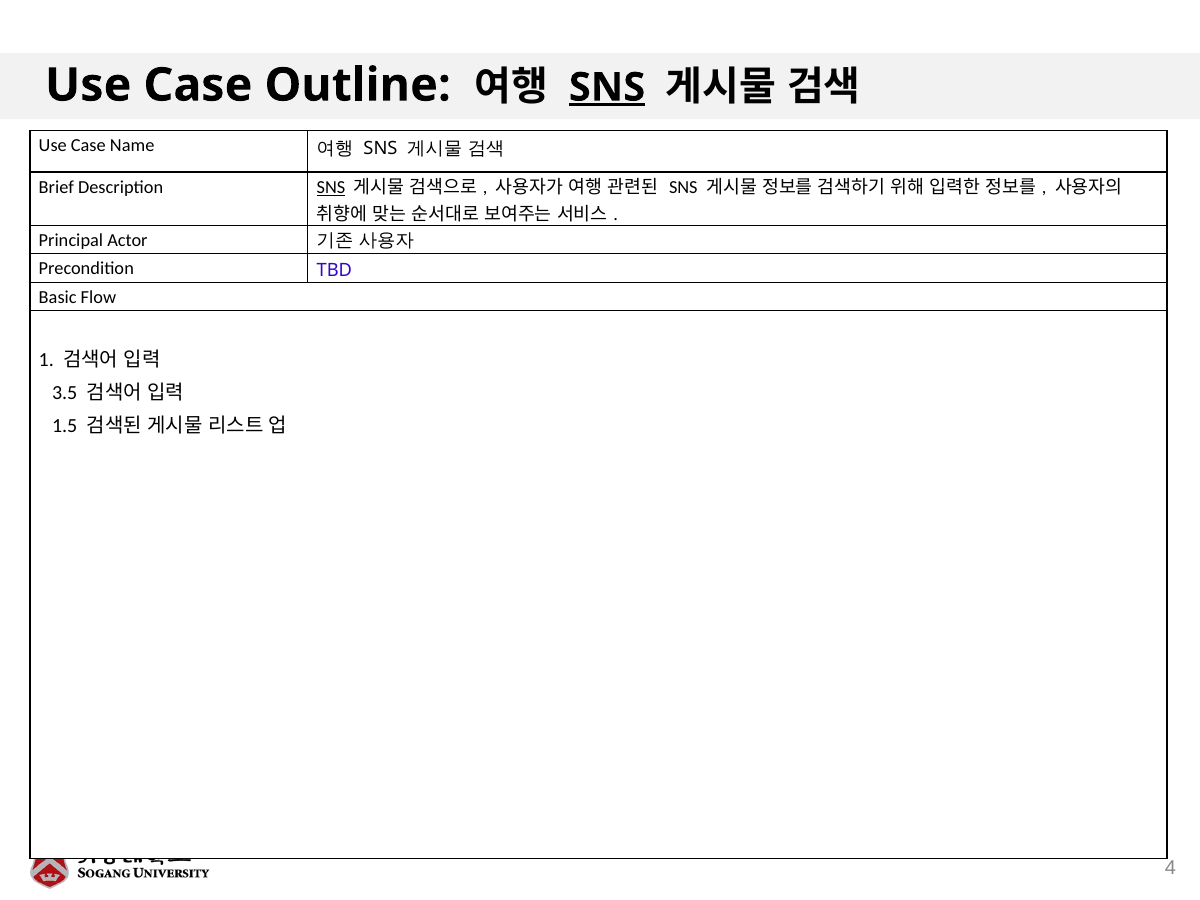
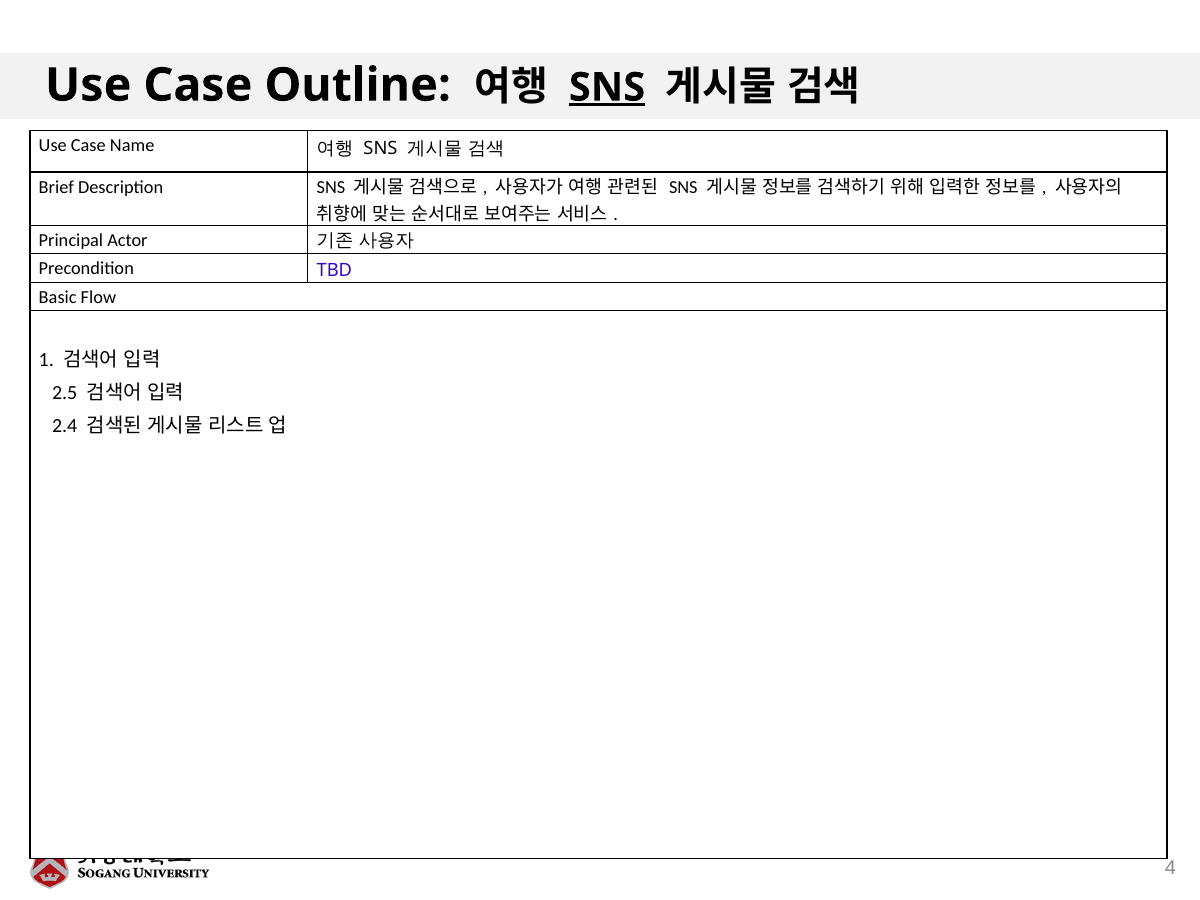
SNS underline: present -> none (331, 187)
3.5: 3.5 -> 2.5 (65, 393)
1.5: 1.5 -> 2.4 (65, 426)
